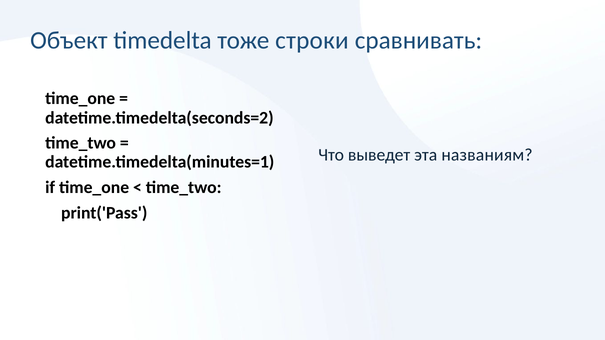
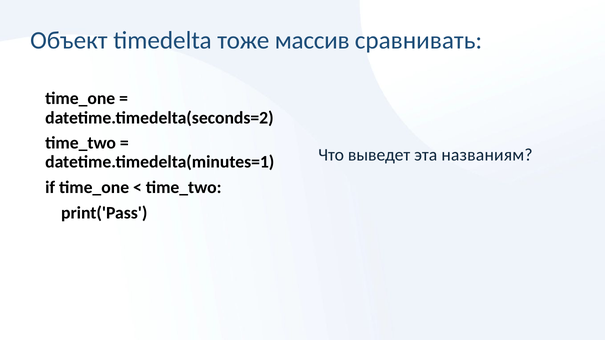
строки: строки -> массив (312, 40)
